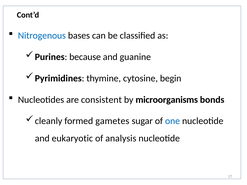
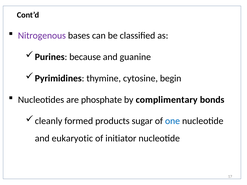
Nitrogenous colour: blue -> purple (42, 36)
consistent: consistent -> phosphate (101, 100)
microorganisms: microorganisms -> complimentary (167, 100)
gametes: gametes -> products (112, 121)
analysis: analysis -> initiator (121, 138)
